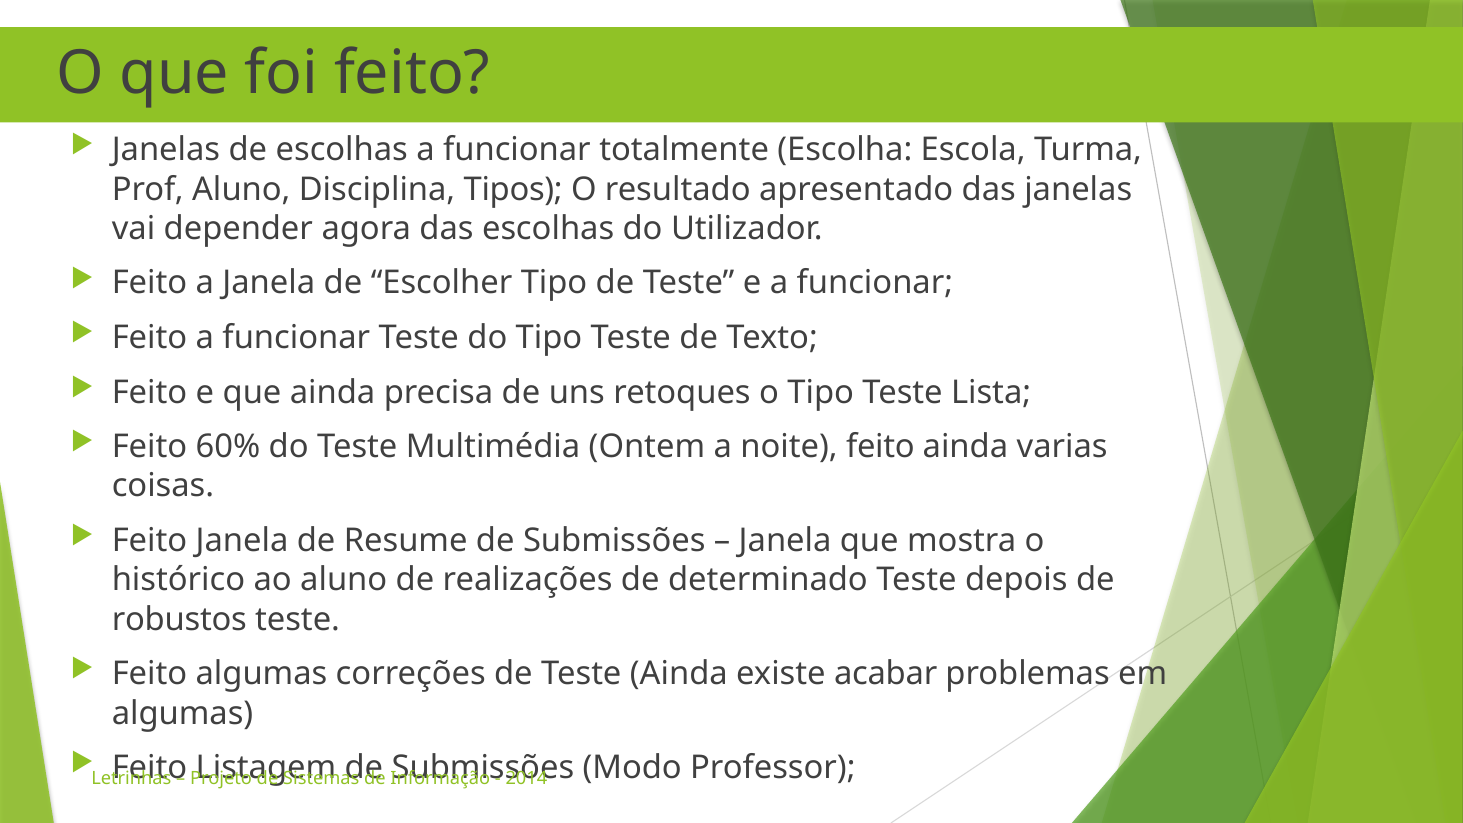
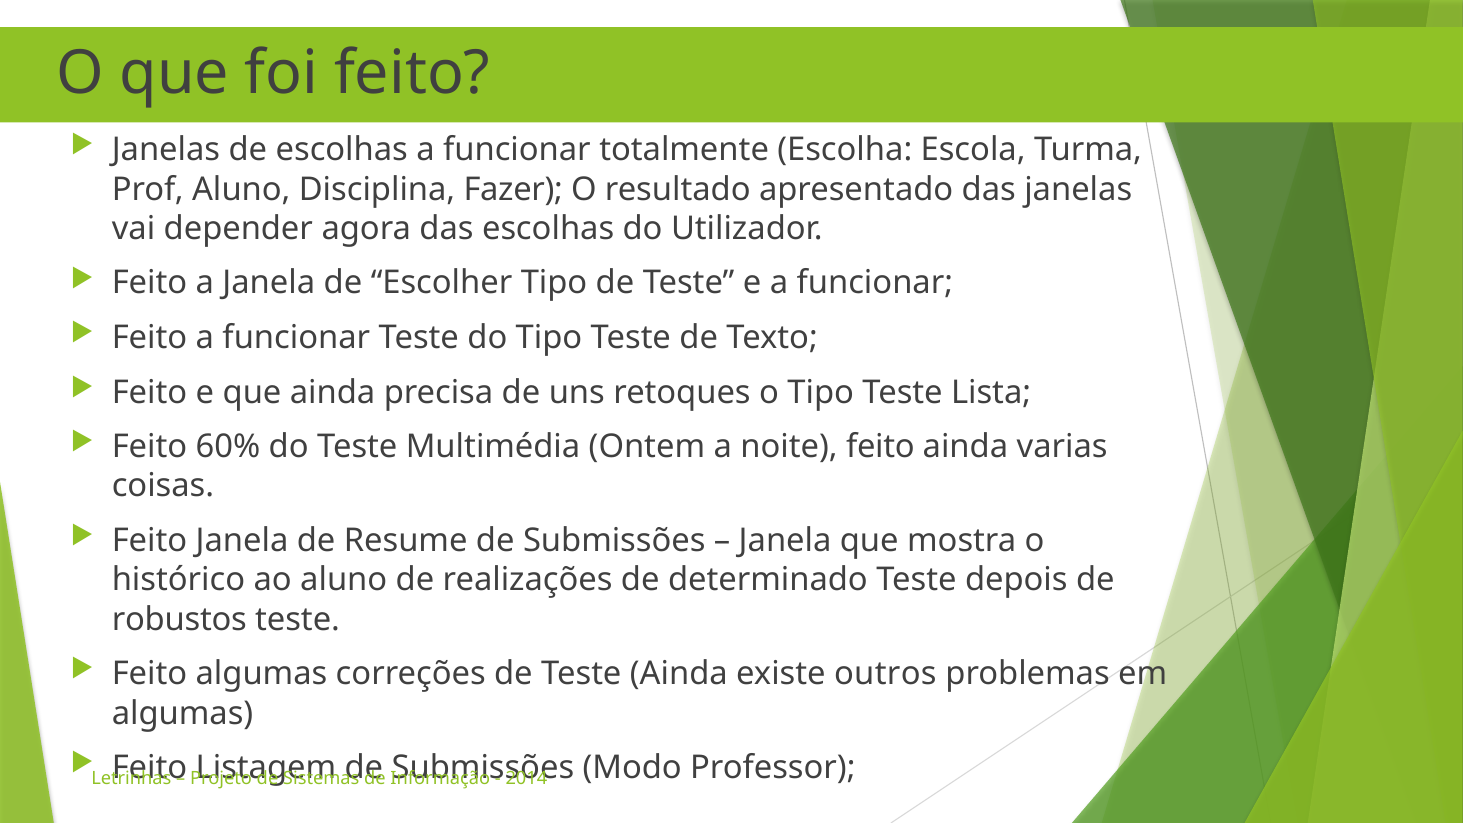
Tipos: Tipos -> Fazer (513, 189)
acabar: acabar -> outros (885, 674)
